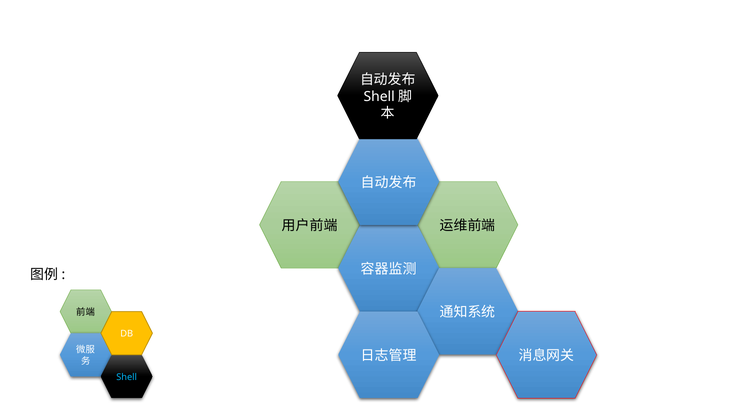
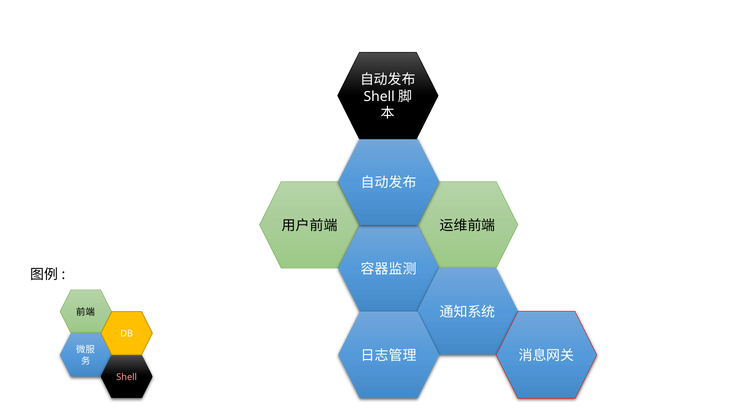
Shell colour: light blue -> pink (127, 377)
